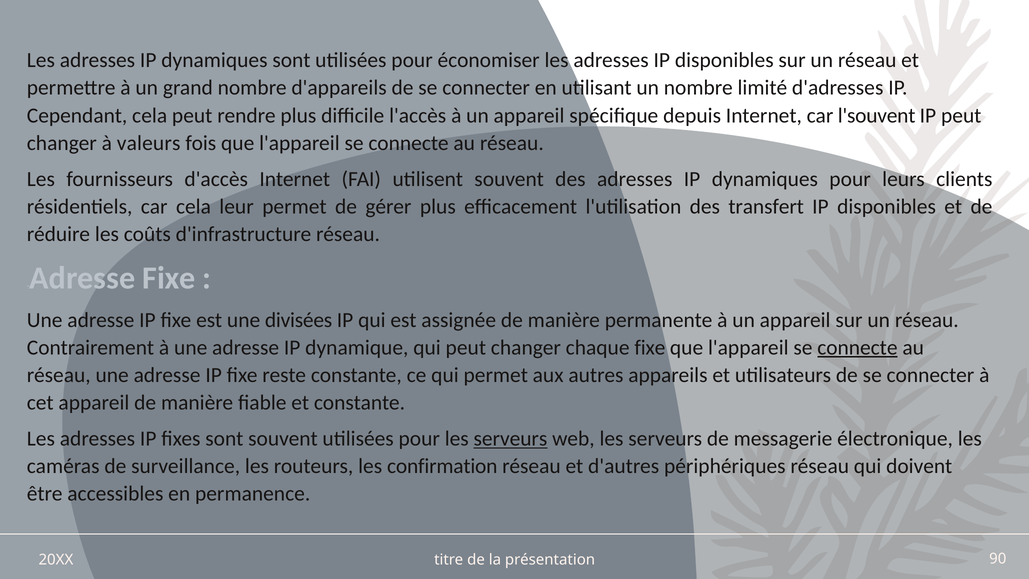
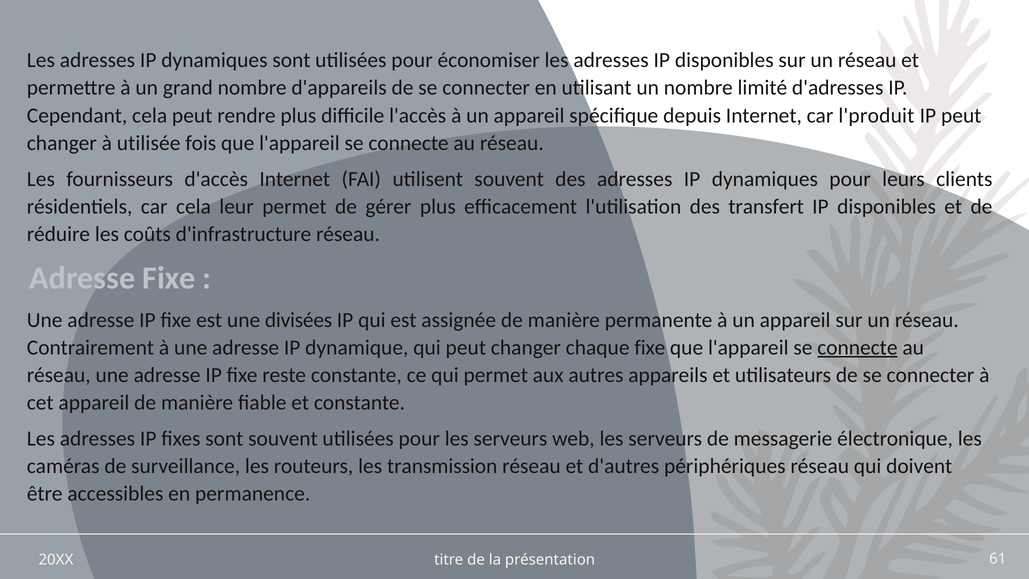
l'souvent: l'souvent -> l'produit (876, 115)
valeurs: valeurs -> utilisée (149, 143)
serveurs underline: present -> none (510, 439)
confirmation: confirmation -> transmission (442, 466)
90: 90 -> 61 (998, 559)
